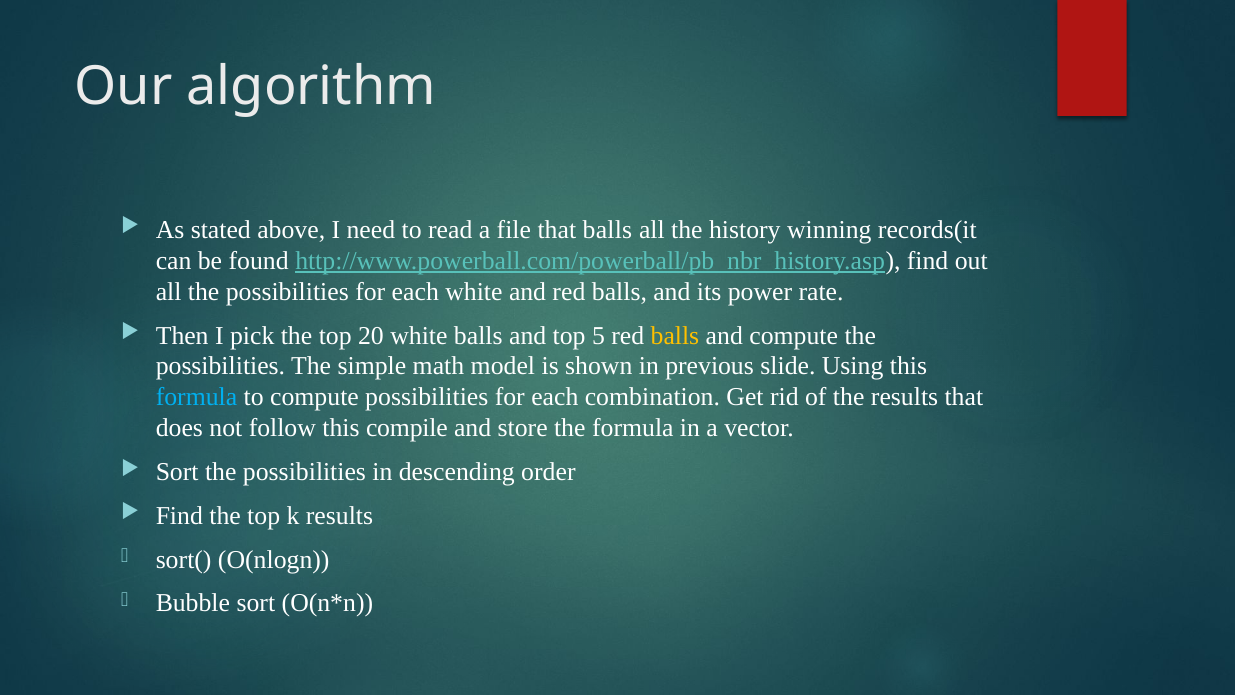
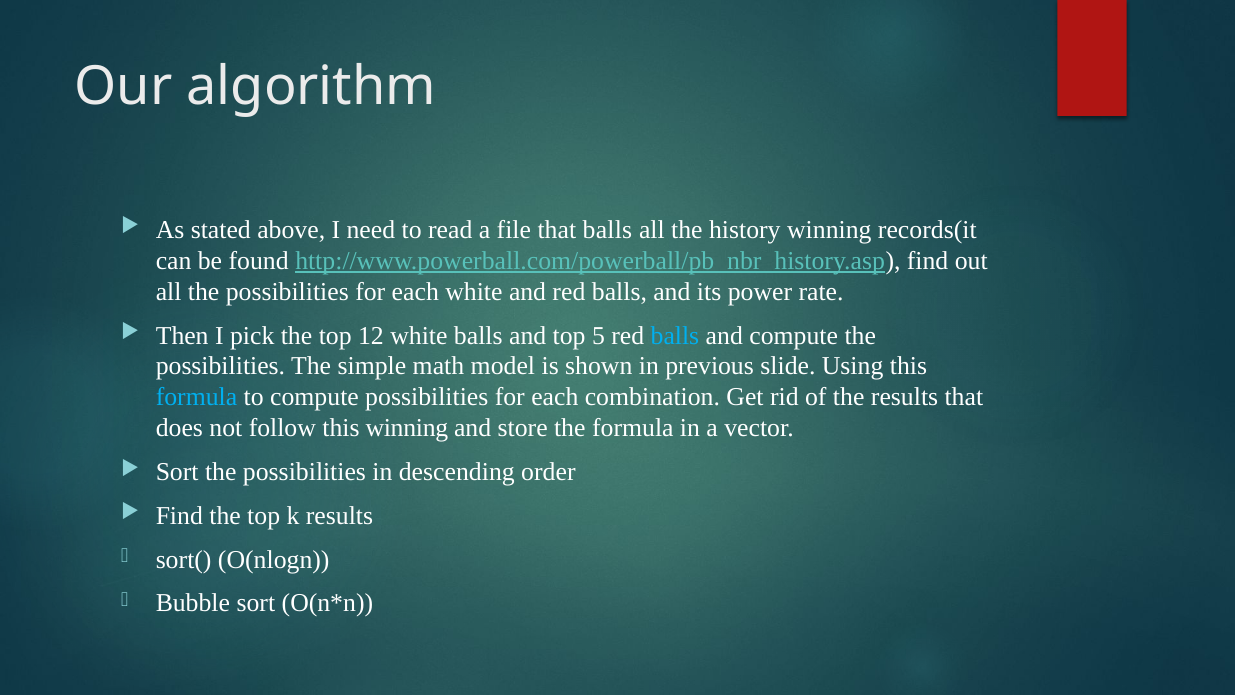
20: 20 -> 12 (371, 335)
balls colour: yellow -> light blue (675, 335)
this compile: compile -> winning (407, 428)
